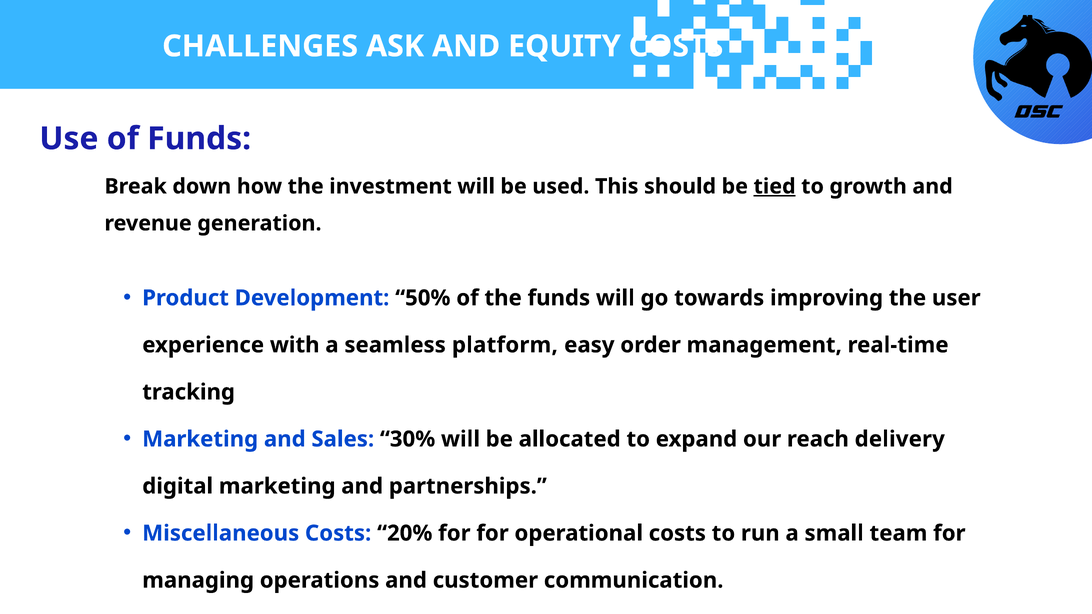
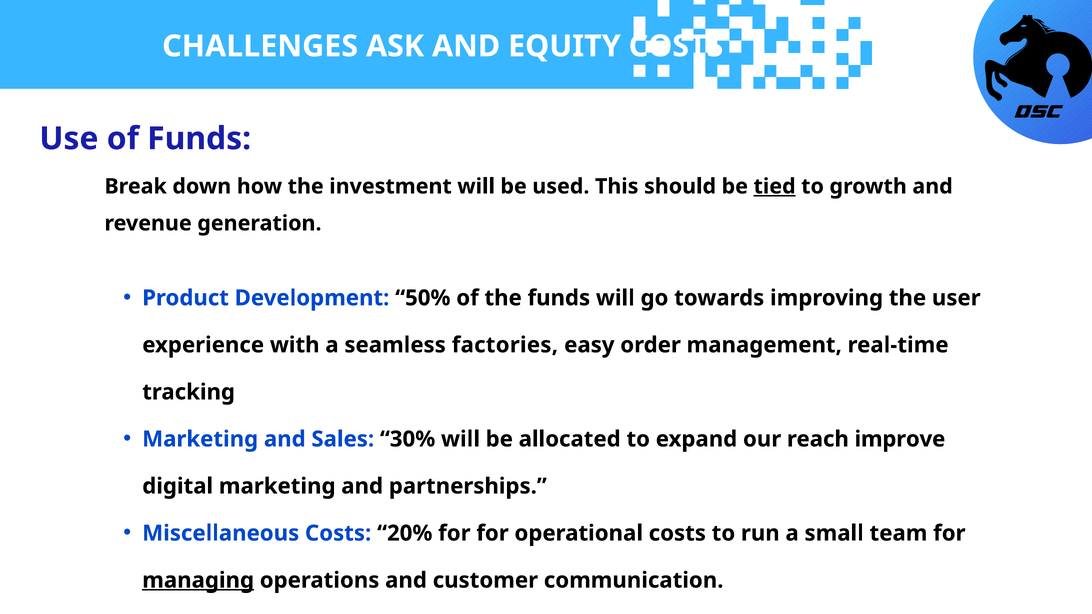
platform: platform -> factories (505, 345)
delivery: delivery -> improve (900, 439)
managing underline: none -> present (198, 581)
